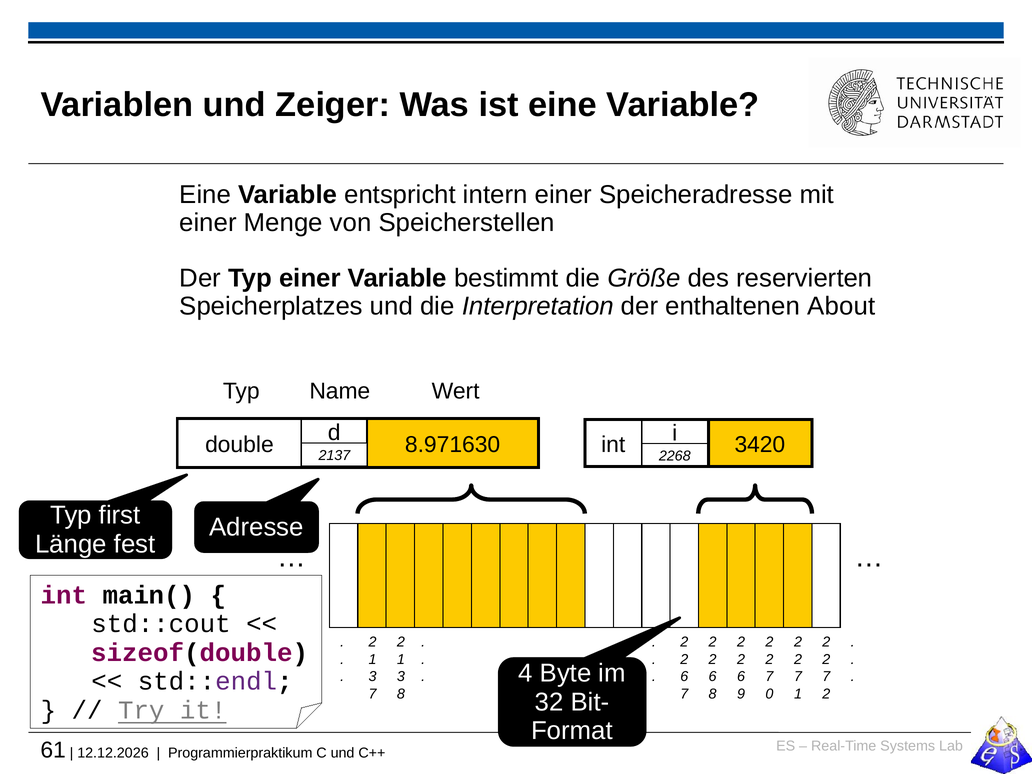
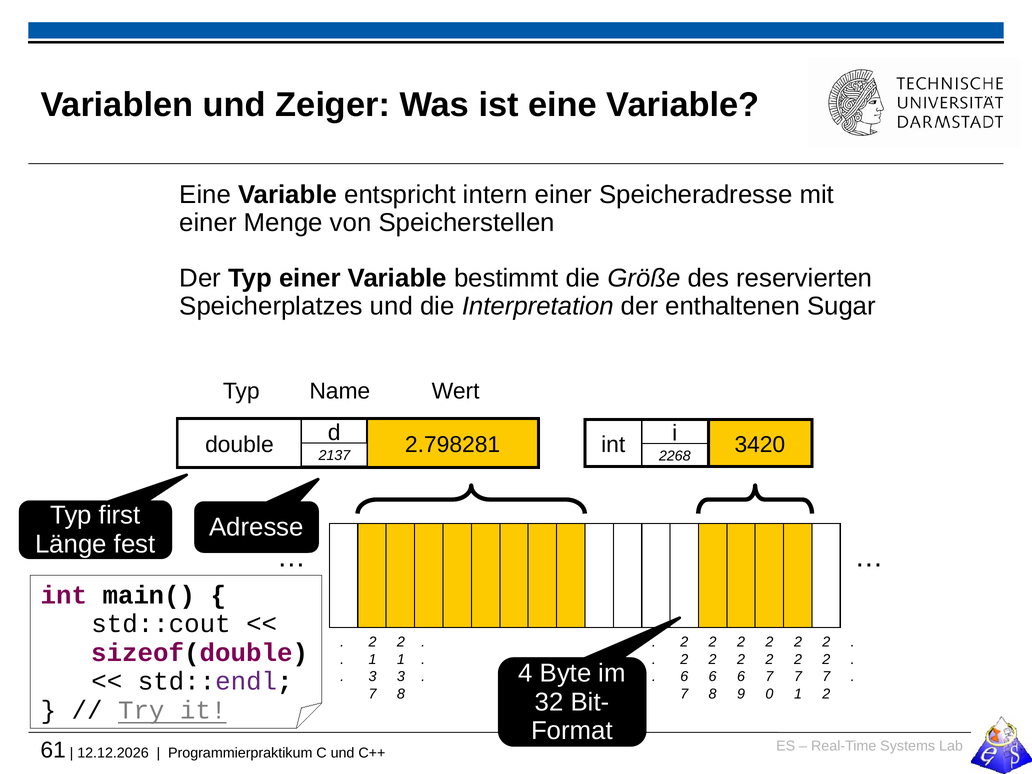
About: About -> Sugar (841, 306)
8.971630: 8.971630 -> 2.798281 (453, 445)
